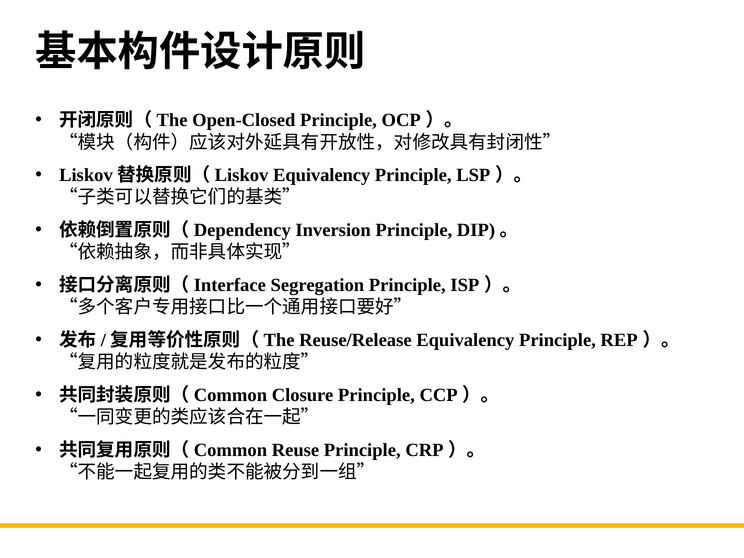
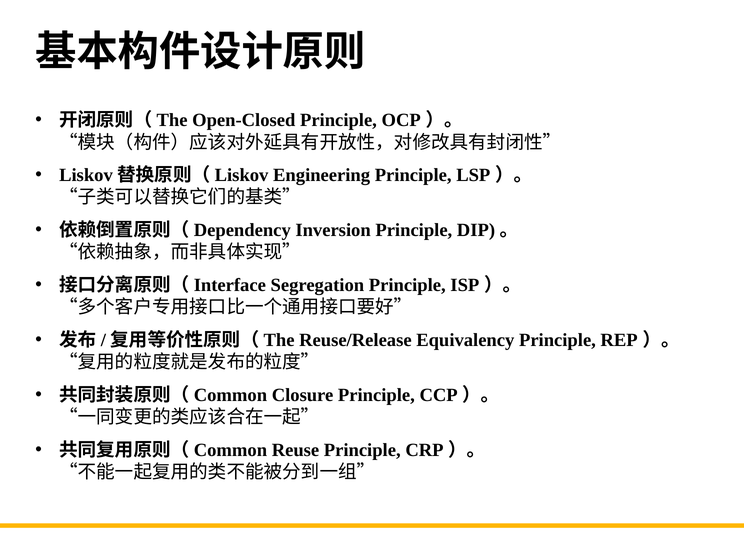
Equivalency: Equivalency -> Engineering (322, 175)
